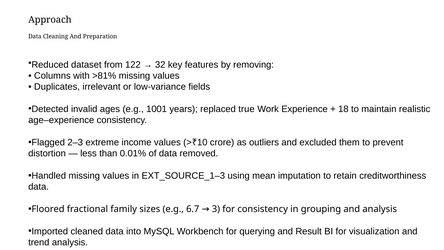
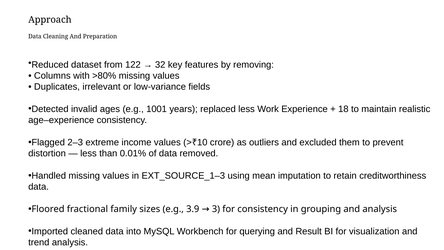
>81%: >81% -> >80% (104, 76)
replaced true: true -> less (247, 109)
6.7: 6.7 -> 3.9 (193, 209)
